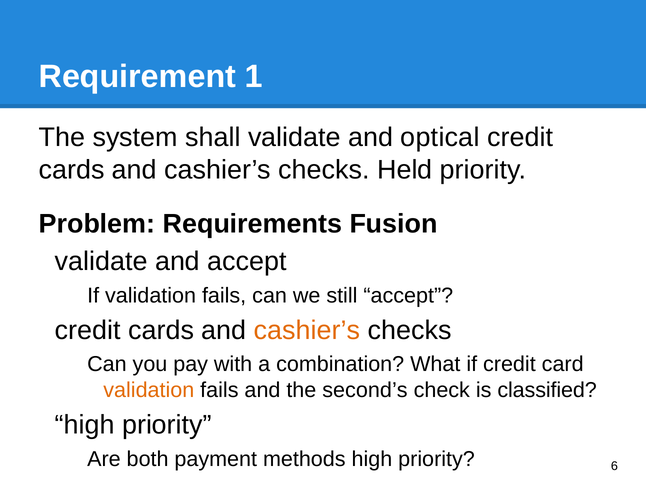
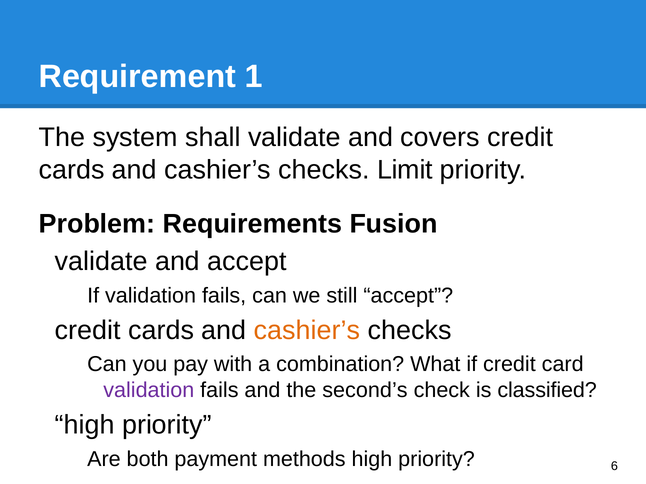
optical: optical -> covers (440, 138)
Held: Held -> Limit (405, 170)
validation colour: orange -> purple (149, 390)
